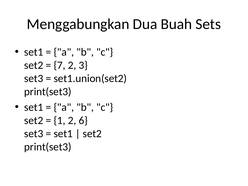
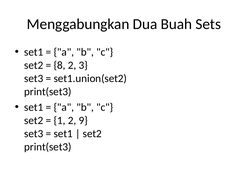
7: 7 -> 8 (60, 65)
6: 6 -> 9 (83, 120)
